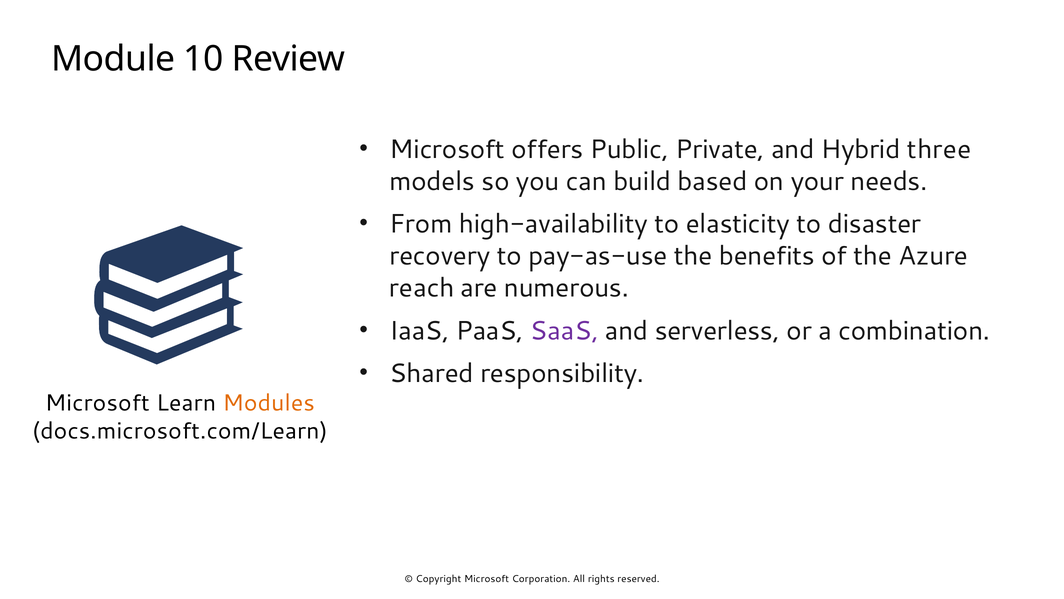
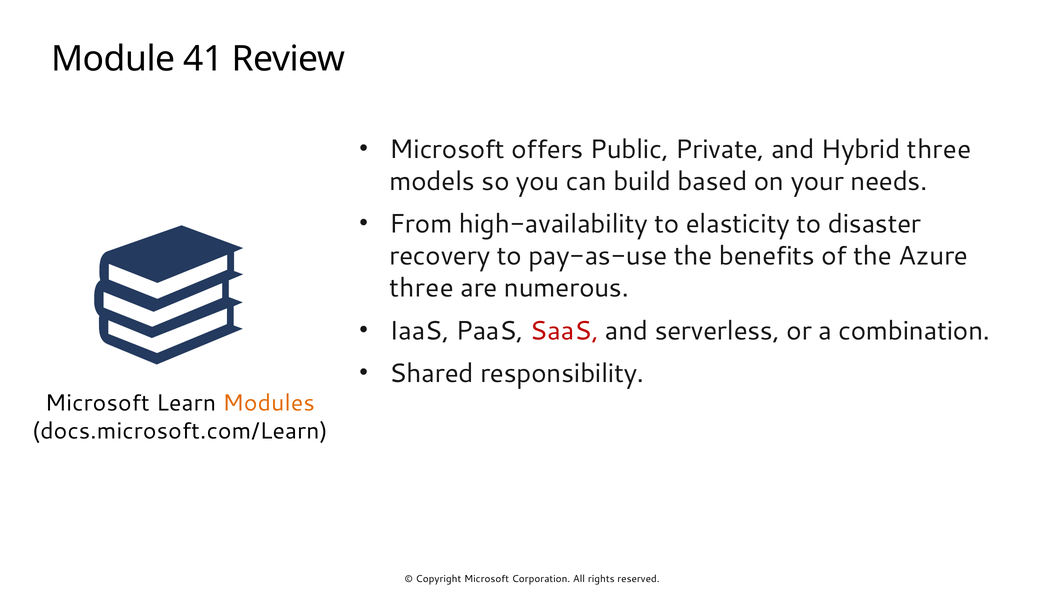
10: 10 -> 41 (204, 59)
reach: reach -> three (422, 288)
SaaS colour: purple -> red (564, 330)
